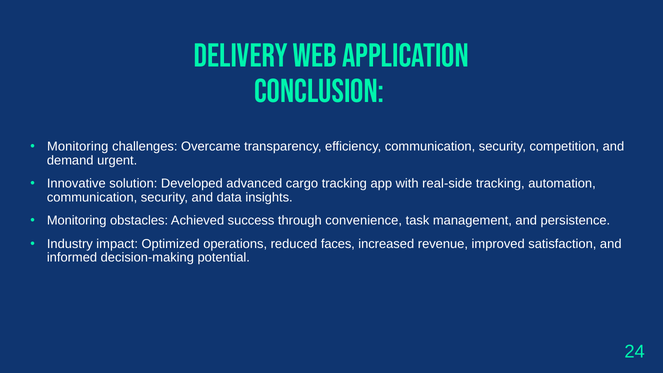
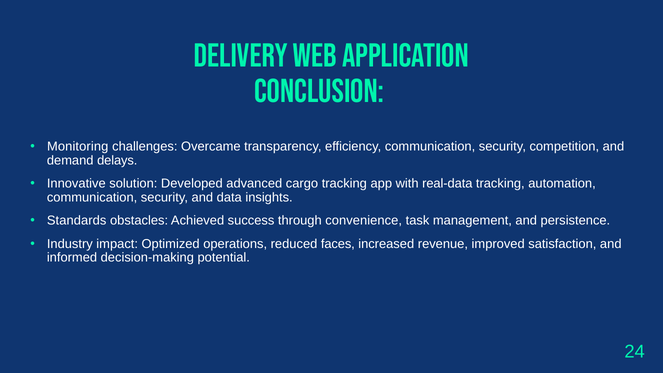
urgent: urgent -> delays (117, 160)
real-side: real-side -> real-data (447, 184)
Monitoring: Monitoring -> Standards (77, 221)
